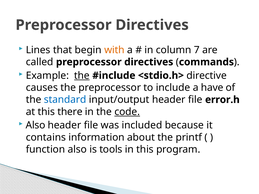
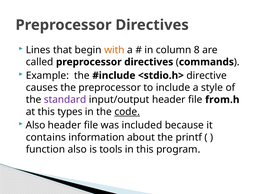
7: 7 -> 8 (197, 50)
the underline: present -> none (82, 76)
have: have -> style (212, 88)
standard colour: blue -> purple (65, 100)
error.h: error.h -> from.h (222, 100)
there: there -> types (70, 112)
